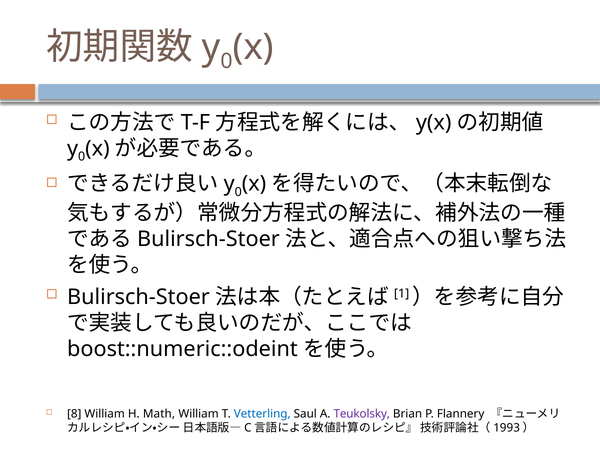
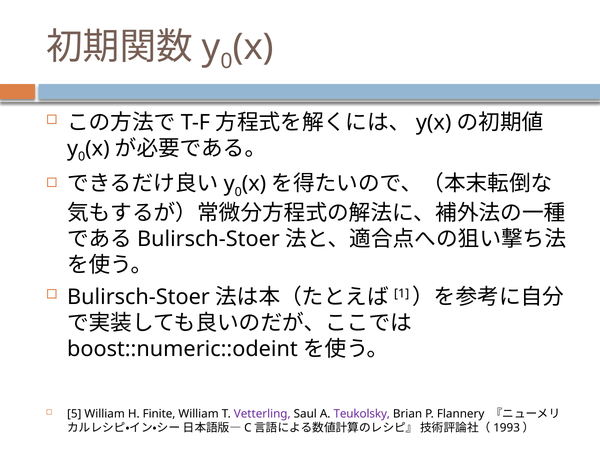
8: 8 -> 5 (74, 414)
Math: Math -> Finite (159, 414)
Vetterling colour: blue -> purple (262, 414)
